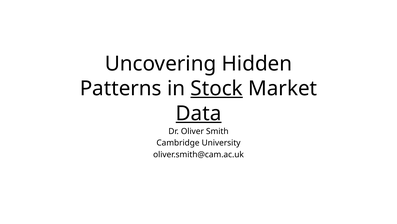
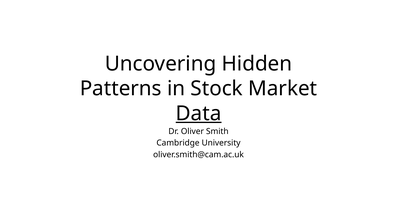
Stock underline: present -> none (217, 88)
